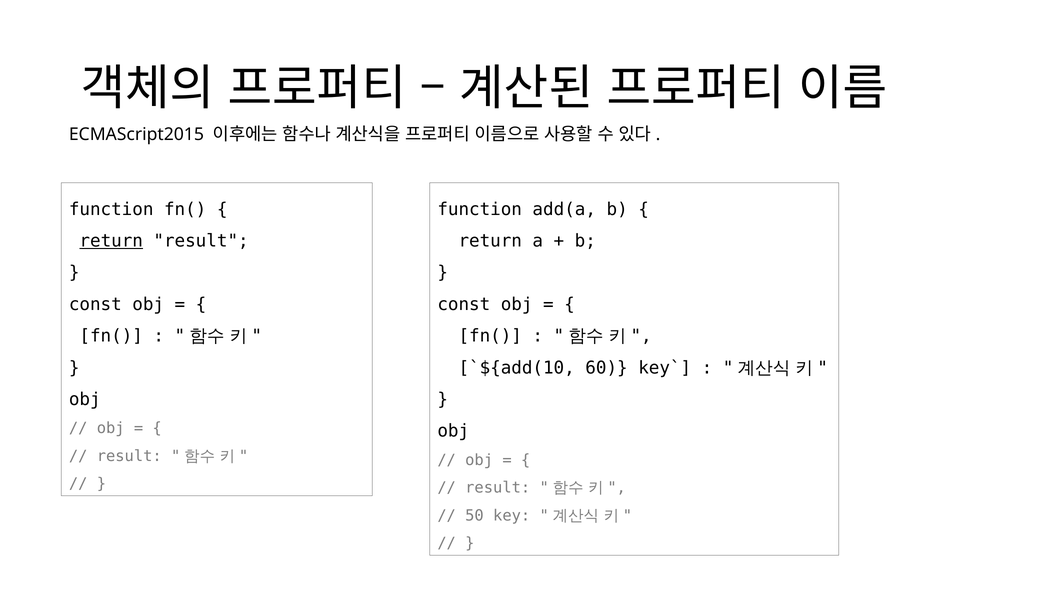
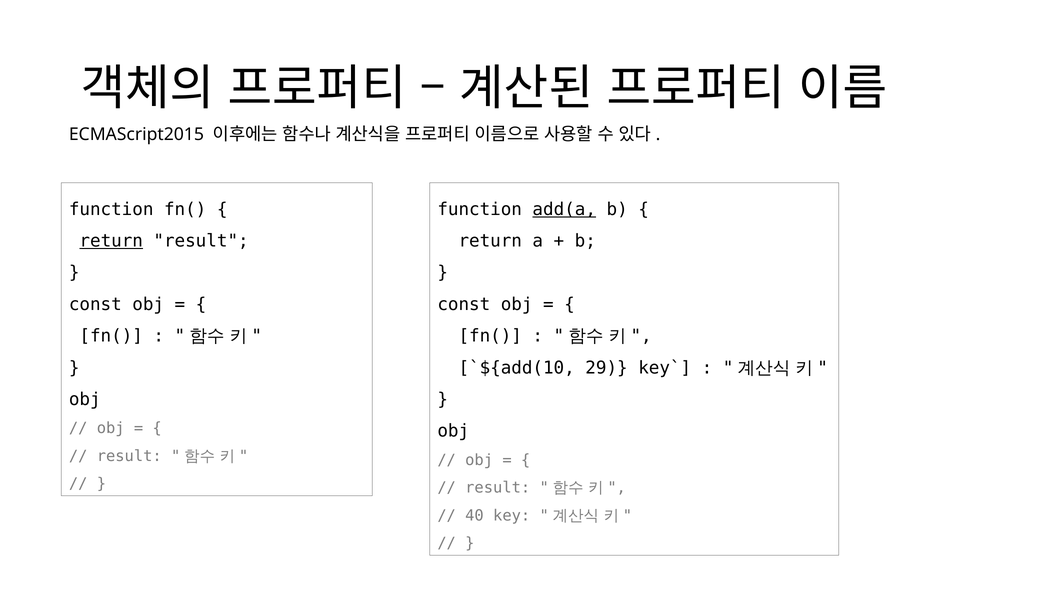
add(a underline: none -> present (564, 209)
60: 60 -> 29 (607, 367)
50: 50 -> 40 (475, 515)
